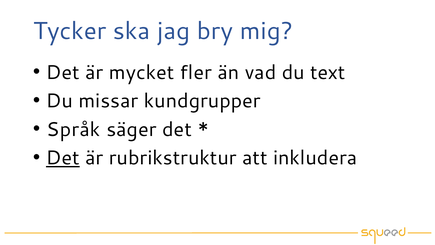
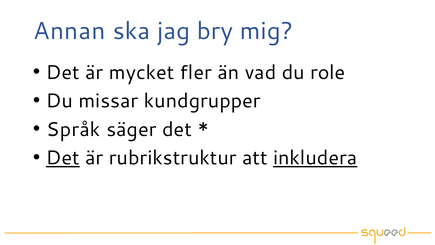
Tycker: Tycker -> Annan (69, 31)
text: text -> role (328, 72)
inkludera underline: none -> present (315, 158)
